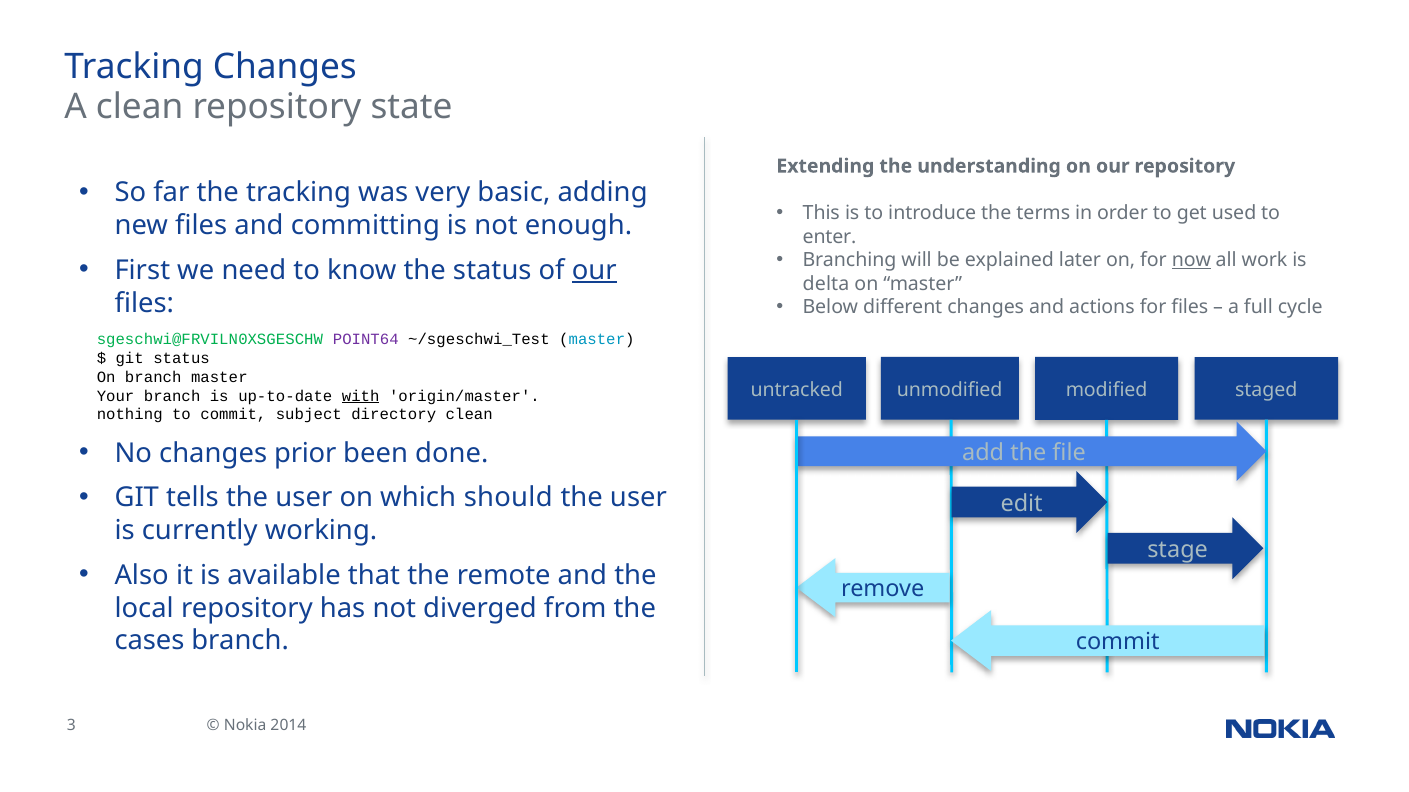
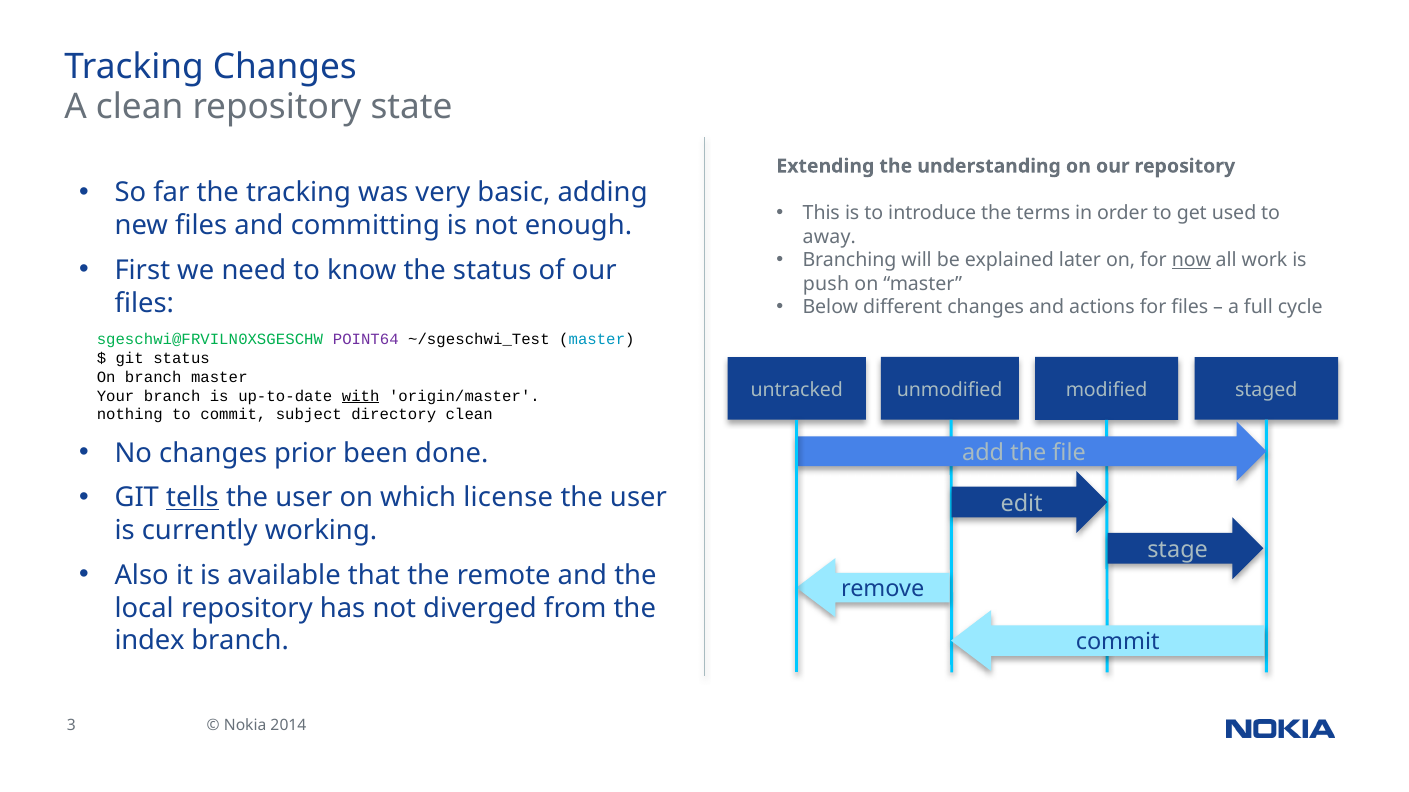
enter: enter -> away (829, 237)
our underline: present -> none (594, 270)
delta: delta -> push (826, 284)
tells underline: none -> present (192, 498)
should: should -> license (508, 498)
cases: cases -> index (150, 641)
